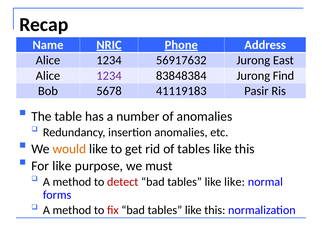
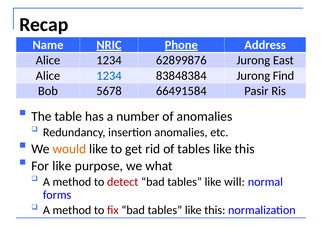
56917632: 56917632 -> 62899876 (181, 60)
1234 colour: purple -> blue (109, 75)
41119183: 41119183 -> 66491584 (181, 91)
must: must -> what (159, 166)
like like: like -> will (234, 181)
